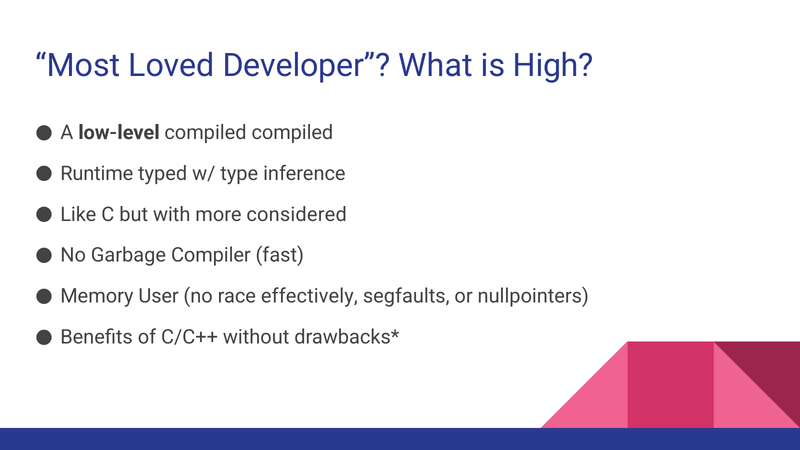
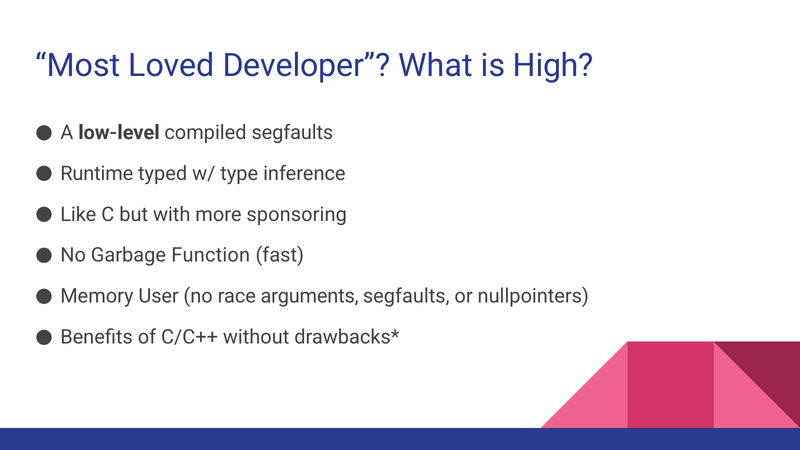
compiled compiled: compiled -> segfaults (292, 133)
considered: considered -> sponsoring (297, 214)
Compiler: Compiler -> Function (211, 255)
effectively: effectively -> arguments (310, 296)
